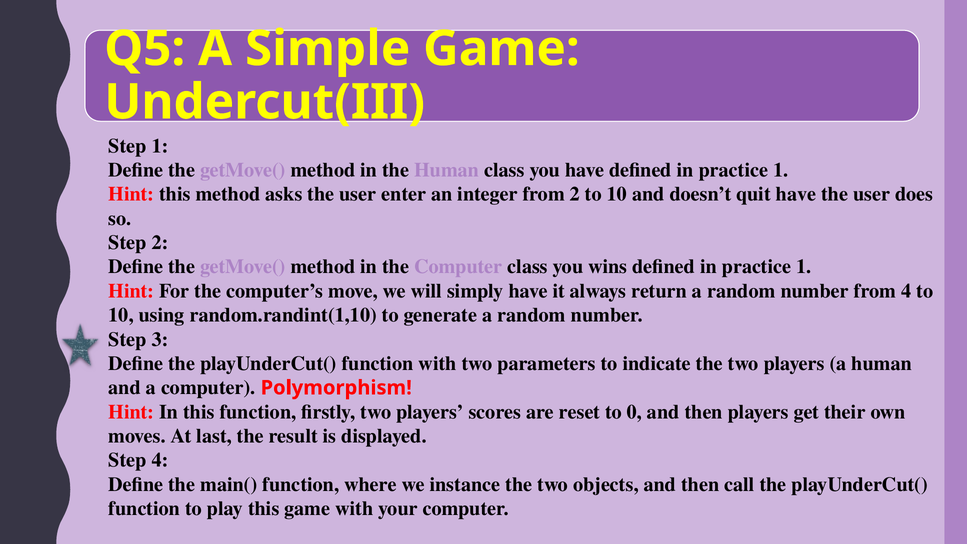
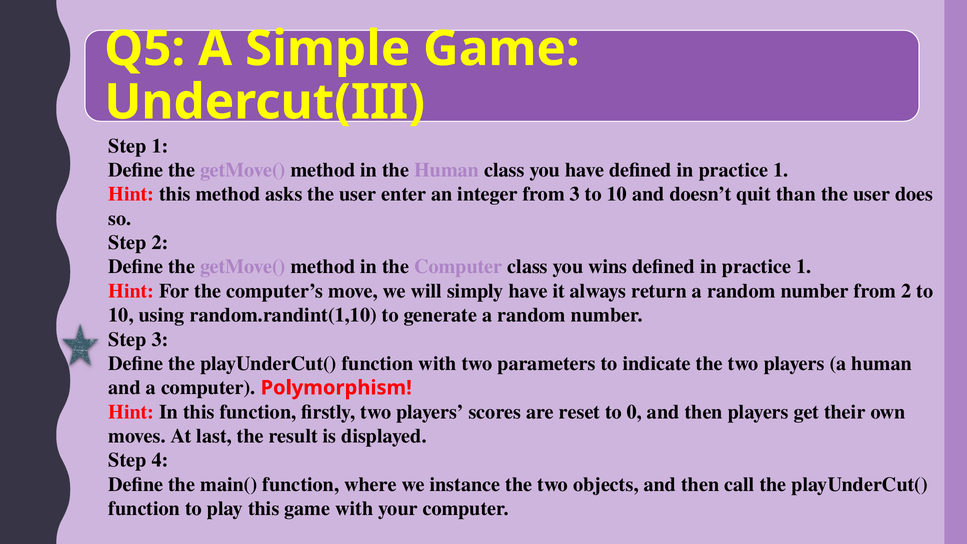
from 2: 2 -> 3 (575, 194)
quit have: have -> than (796, 194)
from 4: 4 -> 2 (906, 291)
